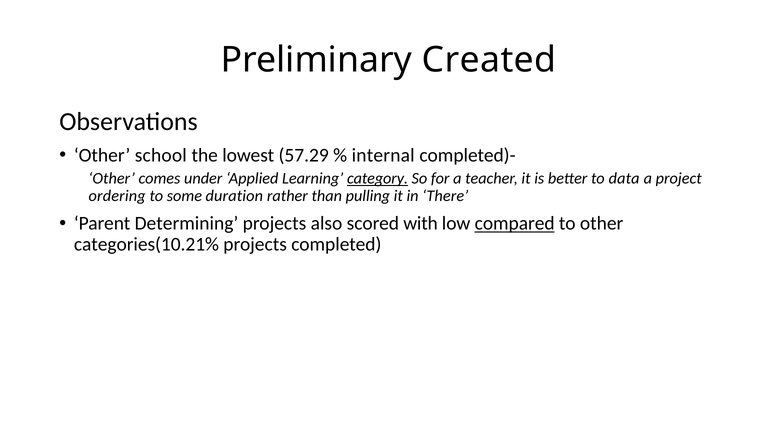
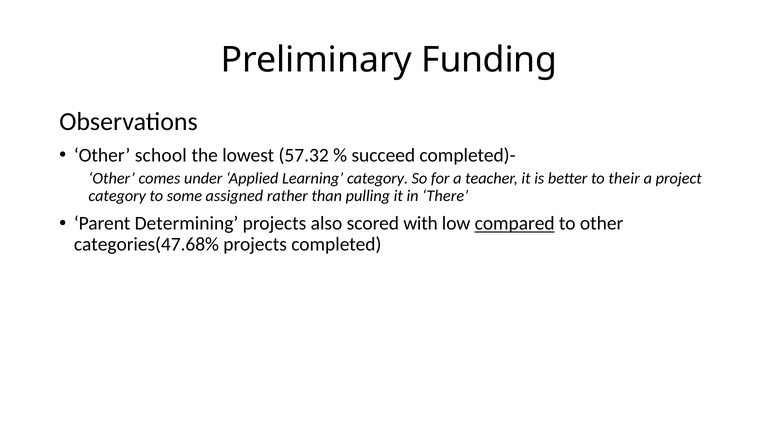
Created: Created -> Funding (489, 60)
57.29: 57.29 -> 57.32 (304, 155)
internal: internal -> succeed (383, 155)
category underline: present -> none (378, 178)
data: data -> their (624, 178)
ordering: ordering -> category (117, 196)
duration: duration -> assigned (234, 196)
categories(10.21%: categories(10.21% -> categories(47.68% (146, 244)
